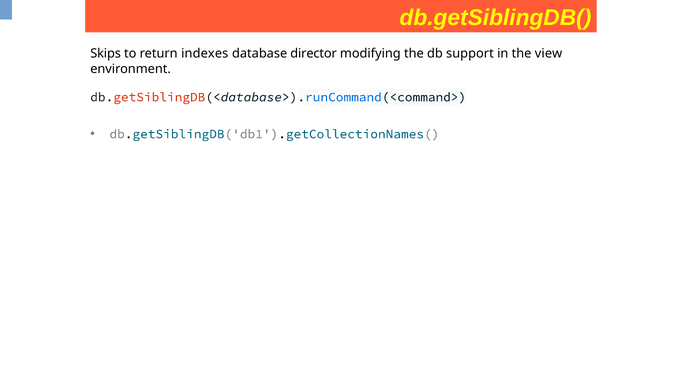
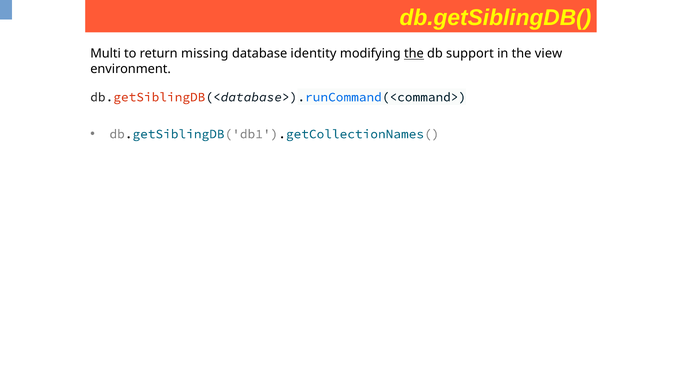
Skips: Skips -> Multi (106, 54)
indexes: indexes -> missing (205, 54)
director: director -> identity (313, 54)
the underline: none -> present (414, 54)
